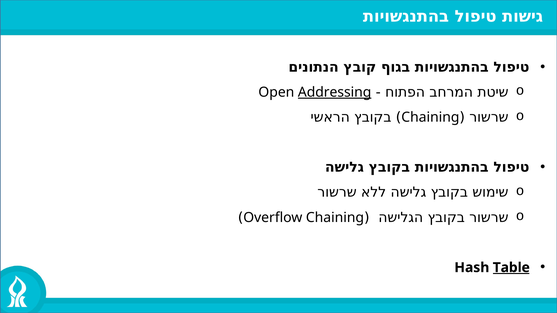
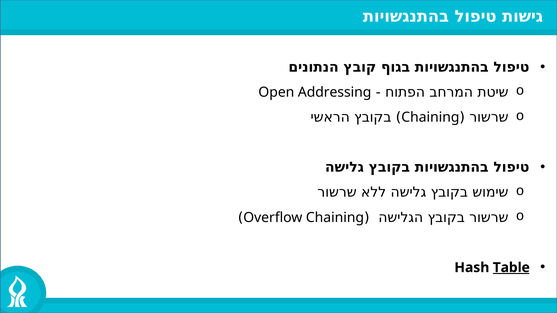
Addressing underline: present -> none (335, 92)
